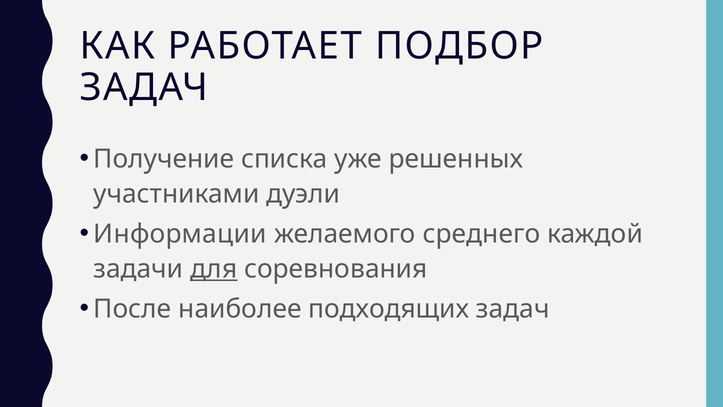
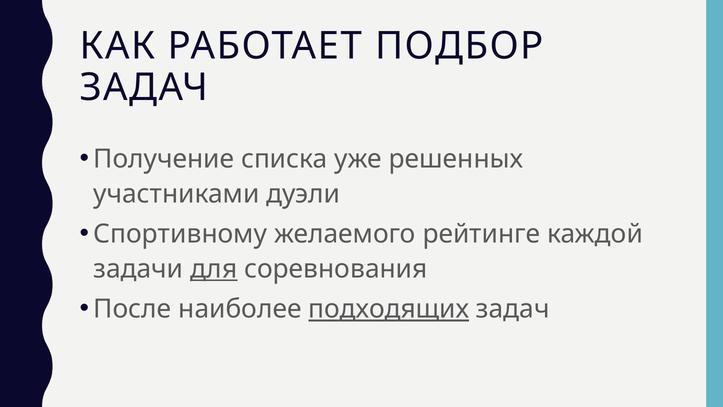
Информации: Информации -> Спортивному (180, 234)
среднего: среднего -> рейтинге (481, 234)
подходящих underline: none -> present (389, 309)
